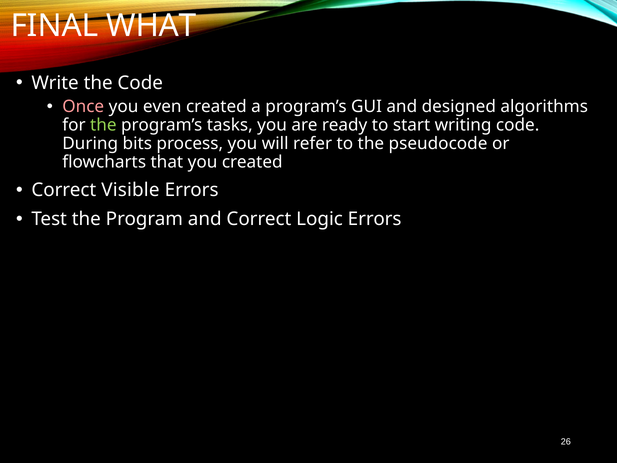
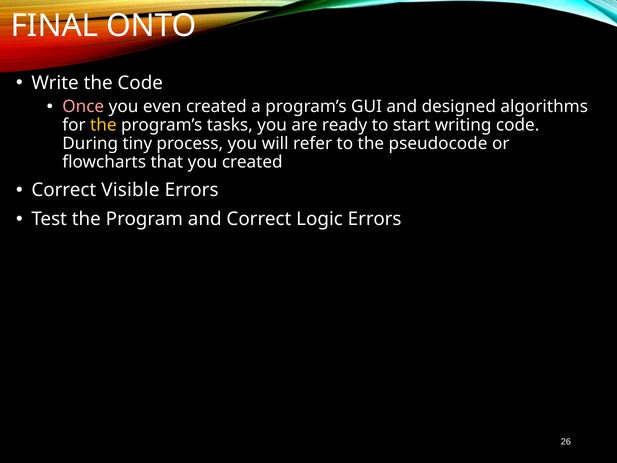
WHAT: WHAT -> ONTO (151, 26)
the colour: light green -> yellow (103, 125)
bits: bits -> tiny (137, 144)
